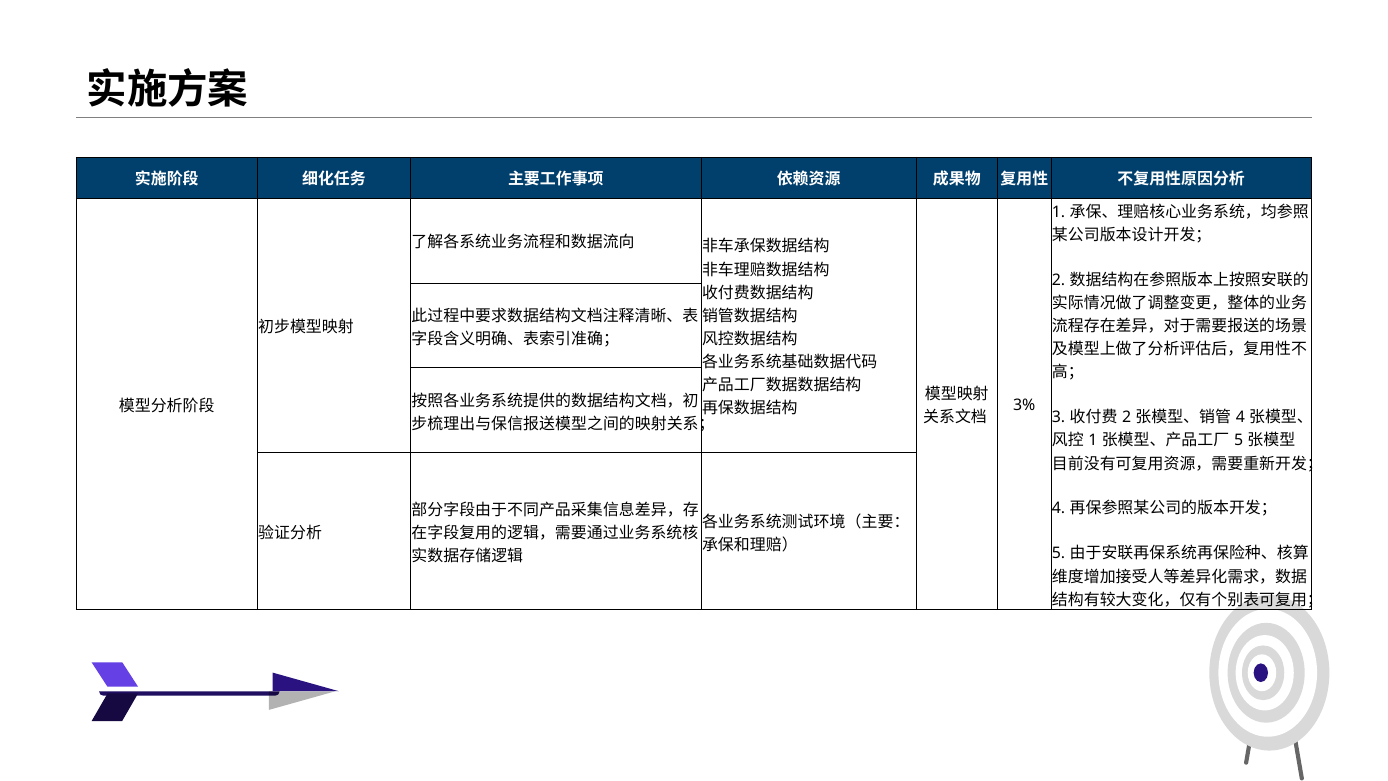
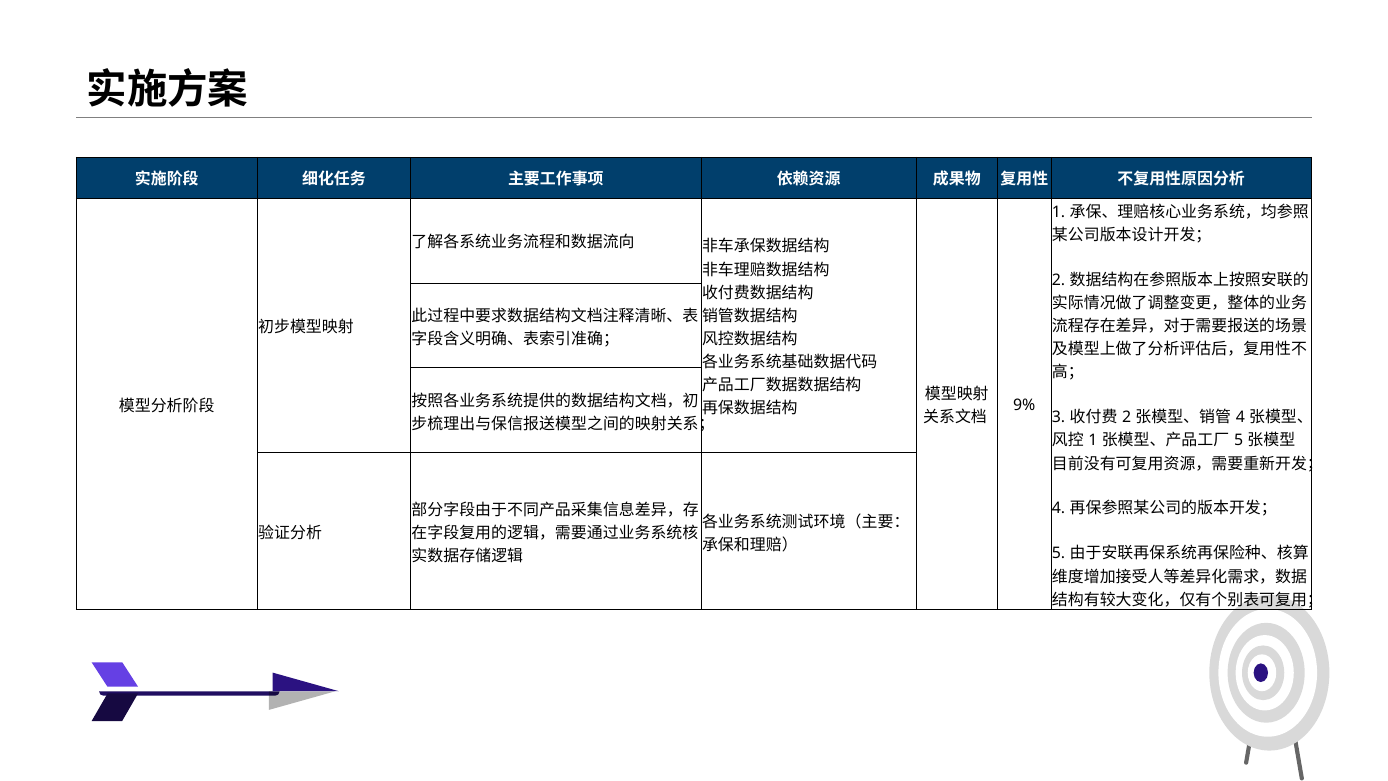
3%: 3% -> 9% (1024, 405)
